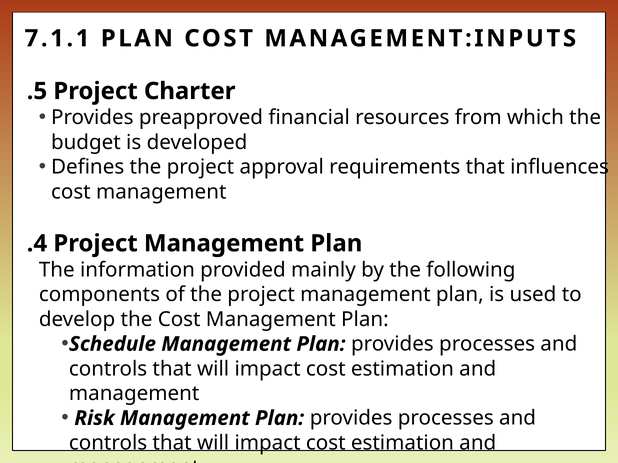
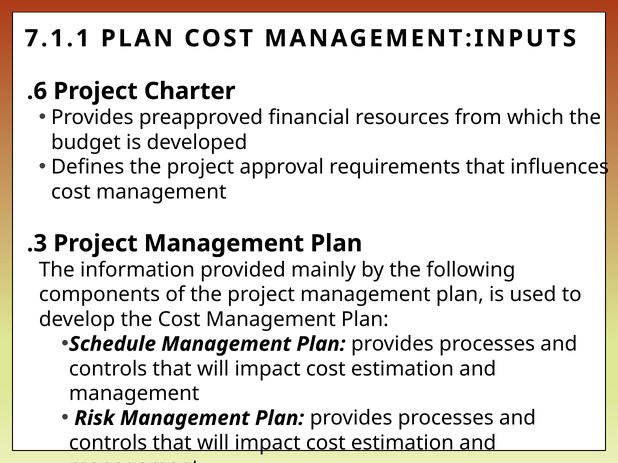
.5: .5 -> .6 (37, 91)
.4: .4 -> .3 (37, 244)
